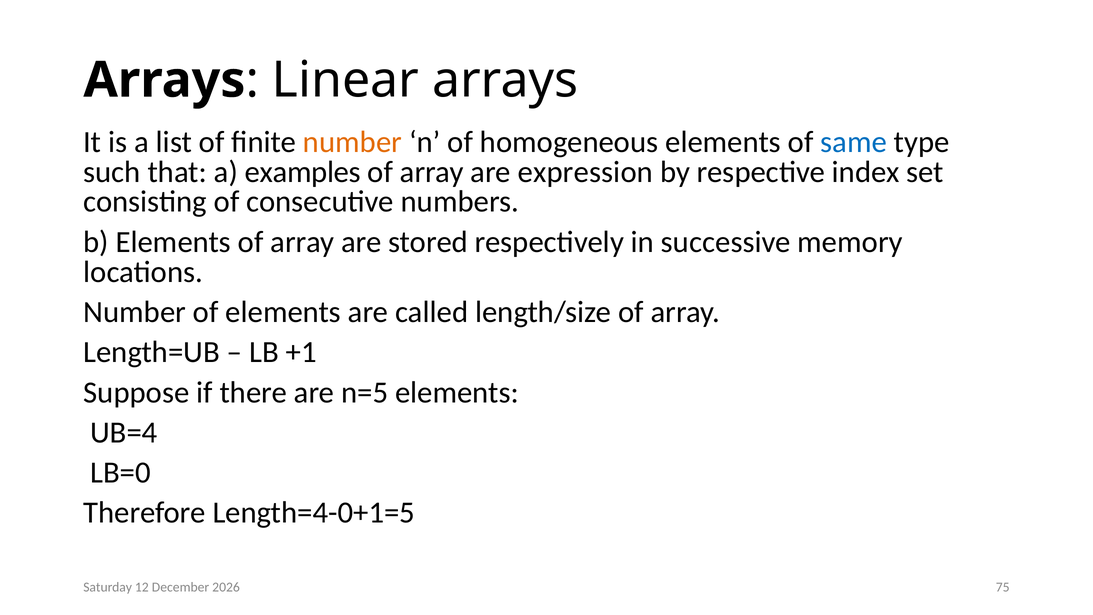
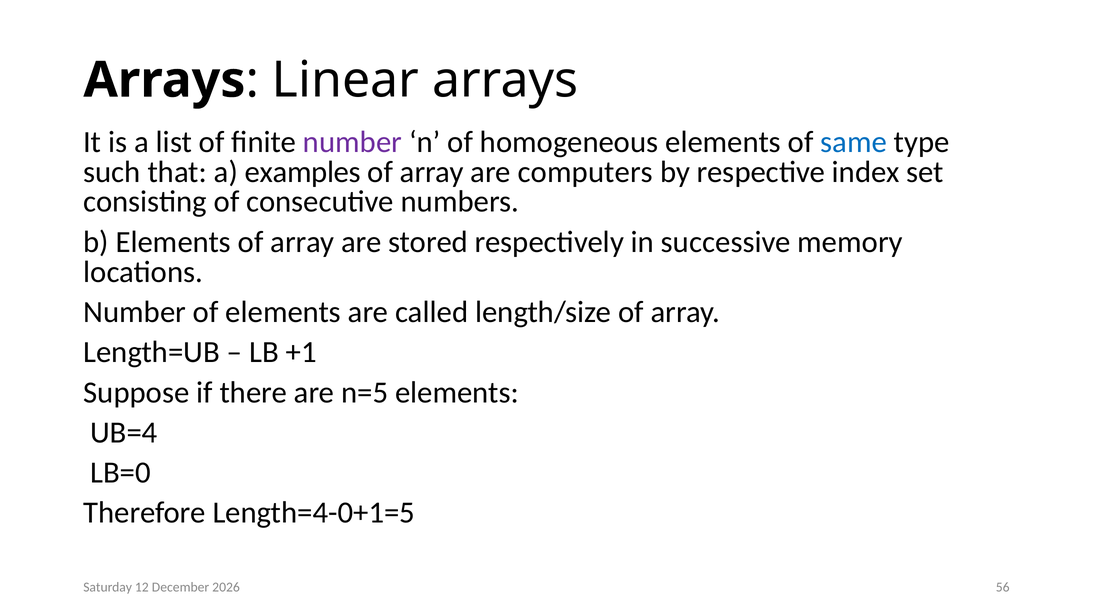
number colour: orange -> purple (353, 142)
expression: expression -> computers (585, 172)
75: 75 -> 56 (1003, 587)
